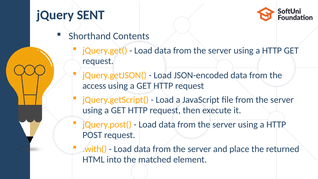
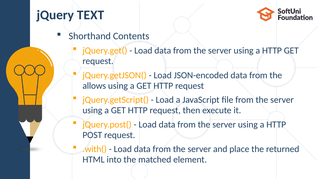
SENT: SENT -> TEXT (91, 15)
access: access -> allows (94, 86)
